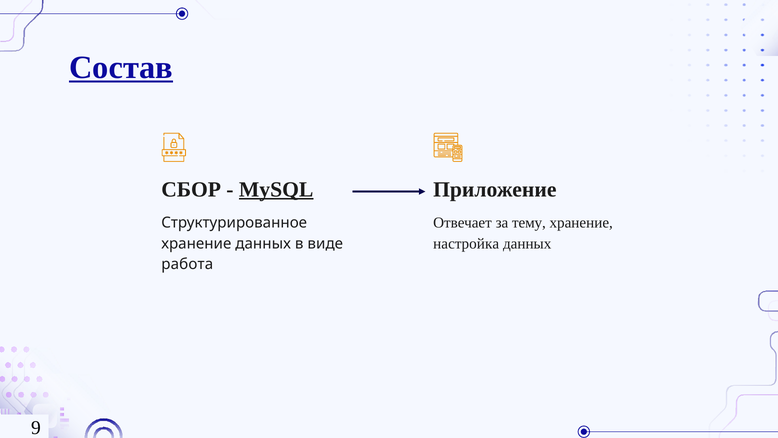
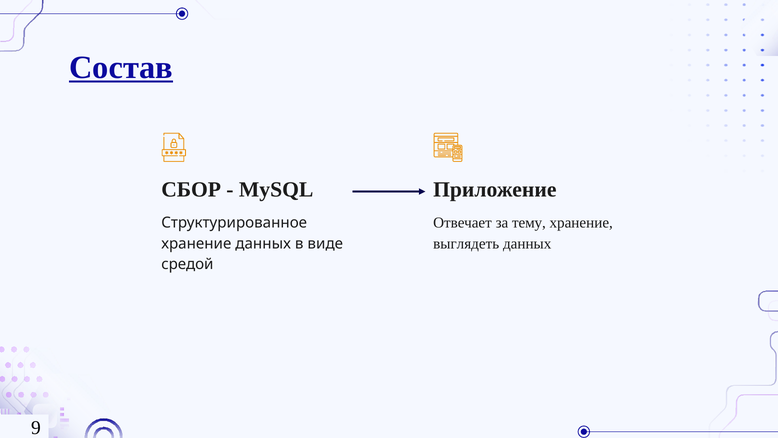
MySQL underline: present -> none (276, 189)
настройка: настройка -> выглядеть (466, 243)
работа: работа -> средой (187, 264)
